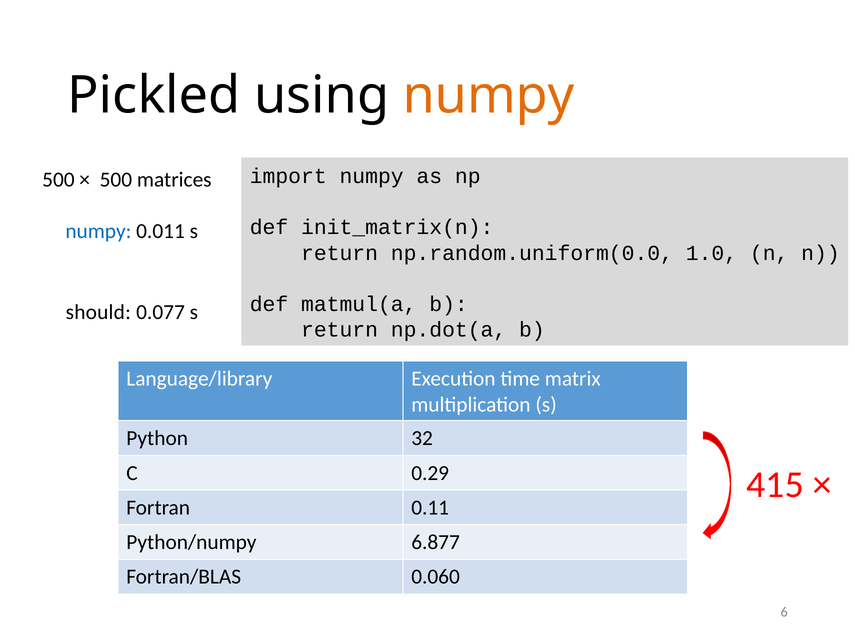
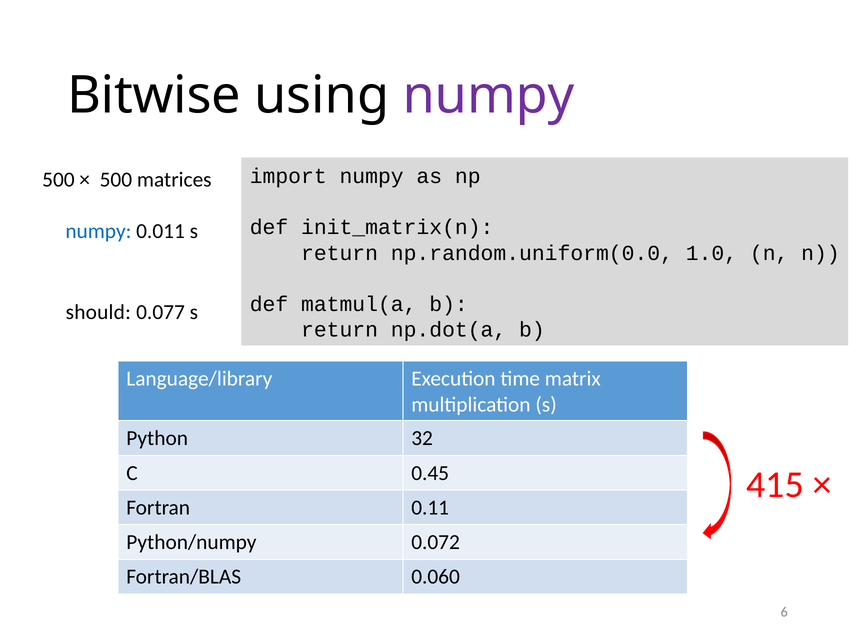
Pickled: Pickled -> Bitwise (154, 96)
numpy colour: orange -> purple (489, 96)
0.29: 0.29 -> 0.45 (430, 473)
6.877: 6.877 -> 0.072 (436, 543)
